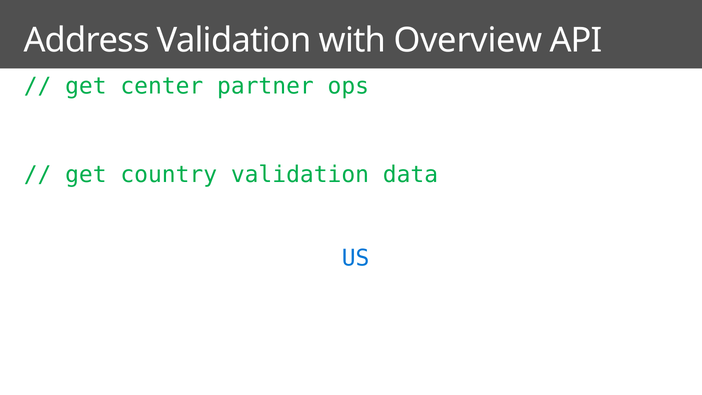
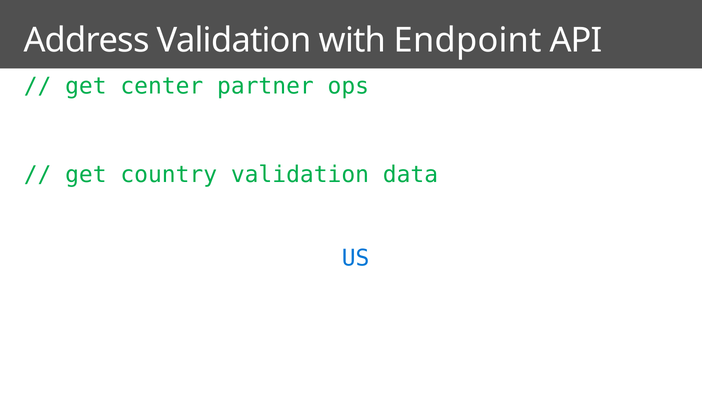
Overview: Overview -> Endpoint (468, 40)
